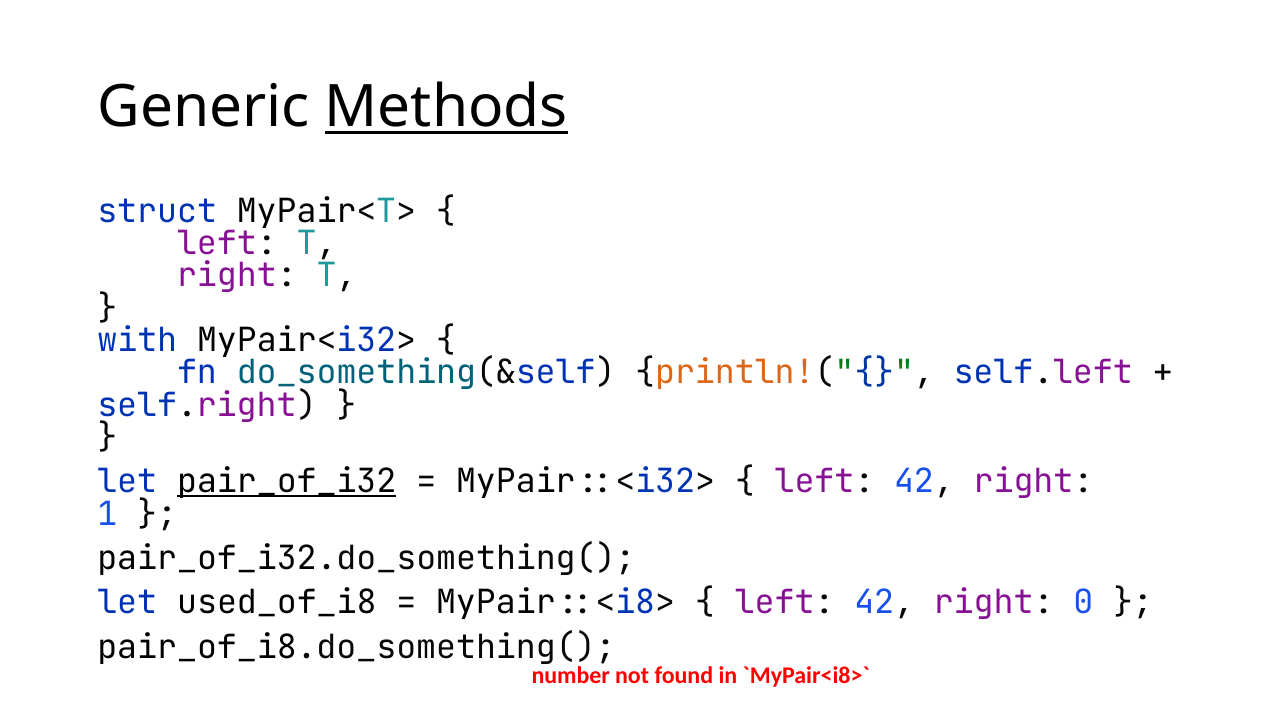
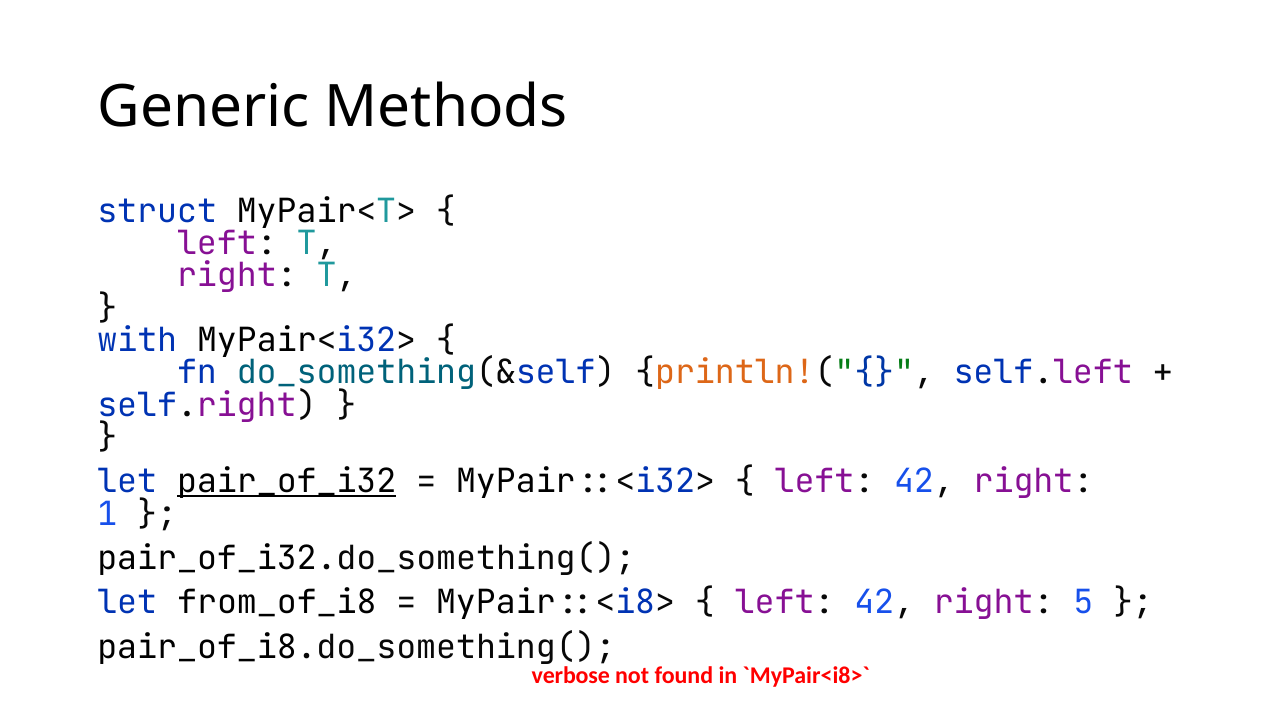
Methods underline: present -> none (446, 107)
used_of_i8: used_of_i8 -> from_of_i8 (277, 603)
0: 0 -> 5 (1083, 603)
number: number -> verbose (571, 675)
